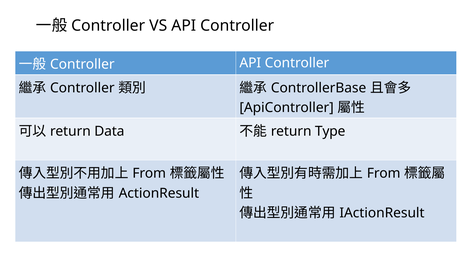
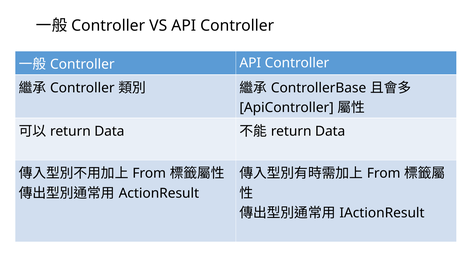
Type: Type -> Data (330, 131)
